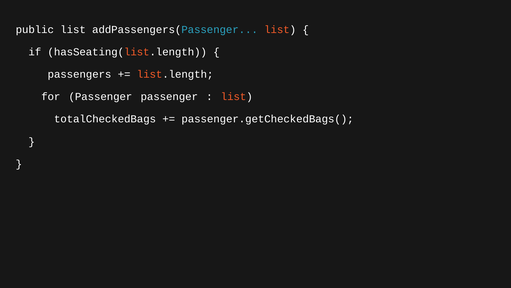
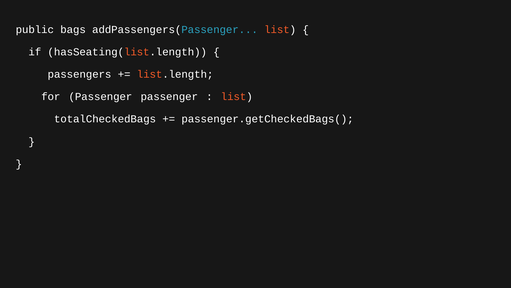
public list: list -> bags (73, 29)
